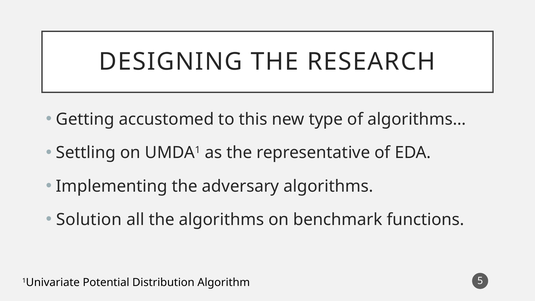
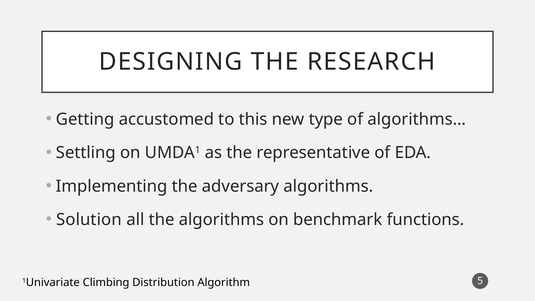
Potential: Potential -> Climbing (106, 282)
